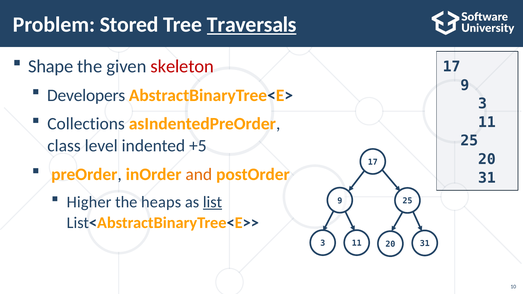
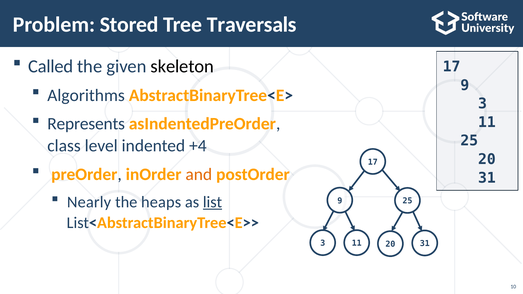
Traversals underline: present -> none (252, 25)
Shape: Shape -> Called (51, 66)
skeleton colour: red -> black (182, 66)
Developers: Developers -> Algorithms (86, 95)
Collections: Collections -> Represents (86, 124)
+5: +5 -> +4 (198, 146)
Higher: Higher -> Nearly (89, 202)
